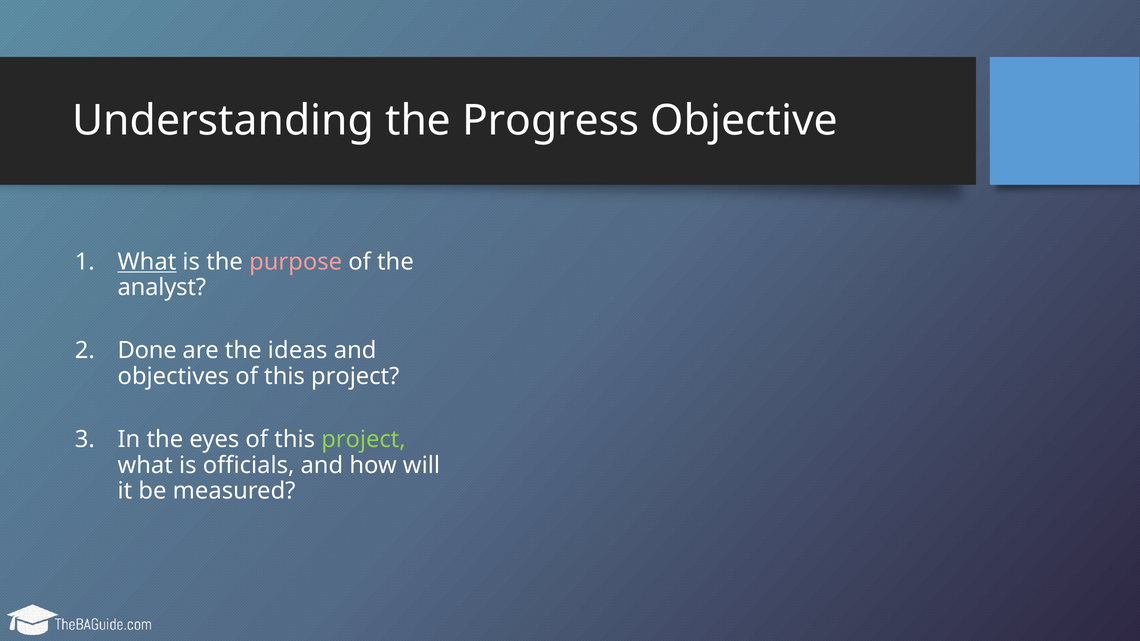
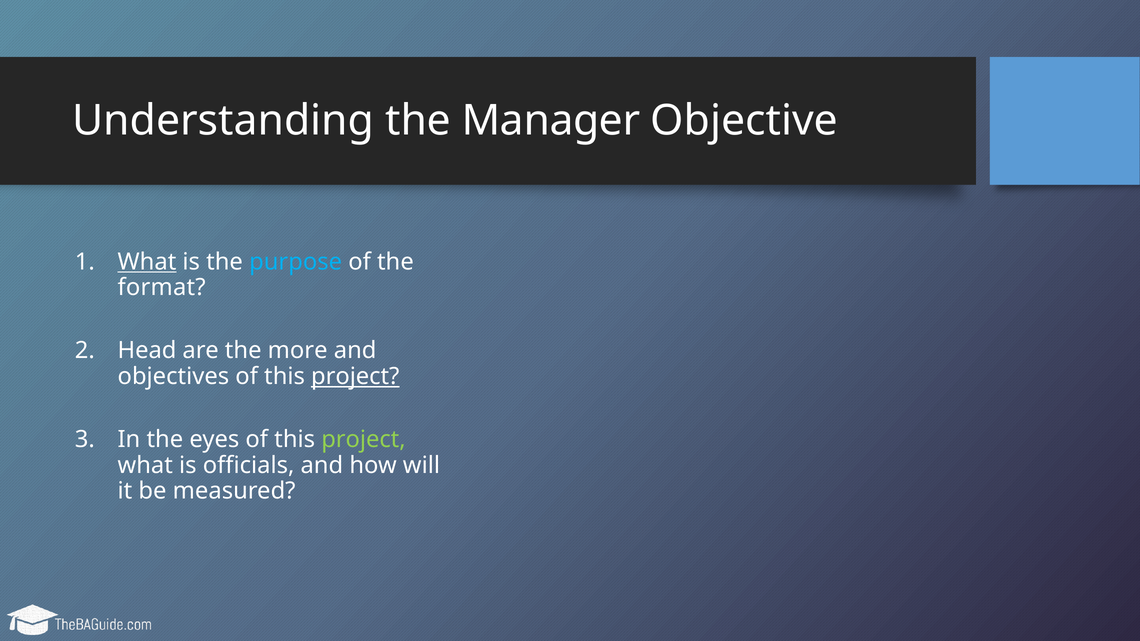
Progress: Progress -> Manager (551, 121)
purpose colour: pink -> light blue (296, 262)
analyst: analyst -> format (162, 288)
Done: Done -> Head (147, 351)
ideas: ideas -> more (298, 351)
project underline: none -> present (355, 376)
